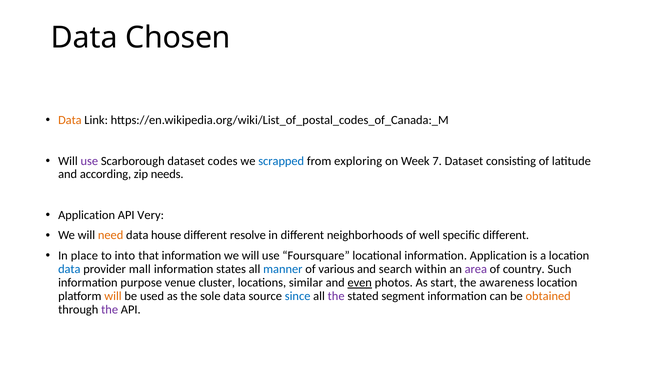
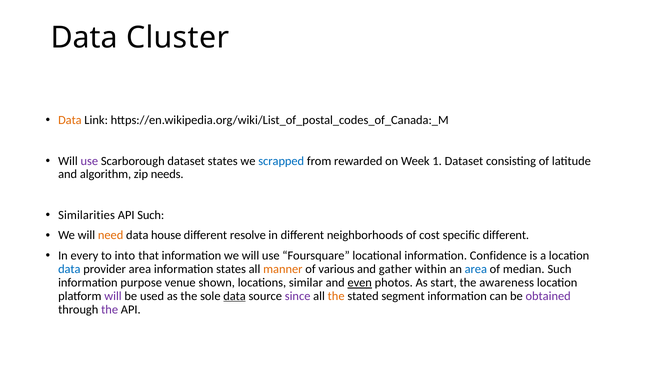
Data Chosen: Chosen -> Cluster (178, 37)
dataset codes: codes -> states (223, 161)
exploring: exploring -> rewarded (358, 161)
Week 7: 7 -> 1 (437, 161)
according: according -> algorithm (106, 174)
Application: Application -> Similarities (87, 215)
API Very: Very -> Such (151, 215)
well: well -> cost (429, 235)
In place: place -> every (84, 256)
information Application: Application -> Confidence (498, 256)
provider mall: mall -> area (140, 269)
manner colour: blue -> orange (283, 269)
and search: search -> gather (395, 269)
area colour: purple -> blue (476, 269)
country: country -> median (524, 269)
cluster: cluster -> shown (217, 283)
will colour: orange -> purple (113, 296)
data underline: none -> present (235, 296)
since colour: blue -> purple (298, 296)
the colour: purple -> orange (336, 296)
obtained colour: orange -> purple (548, 296)
